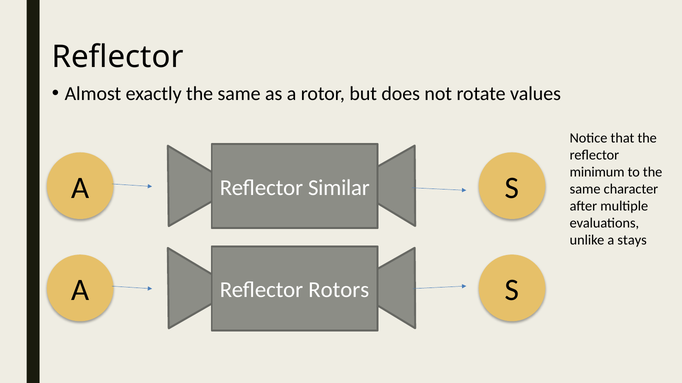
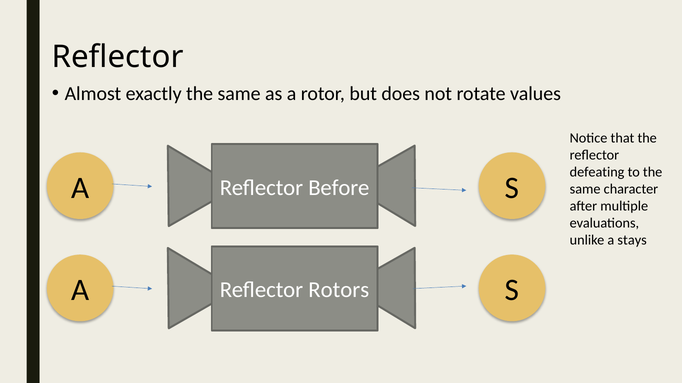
minimum: minimum -> defeating (597, 172)
Similar: Similar -> Before (339, 188)
